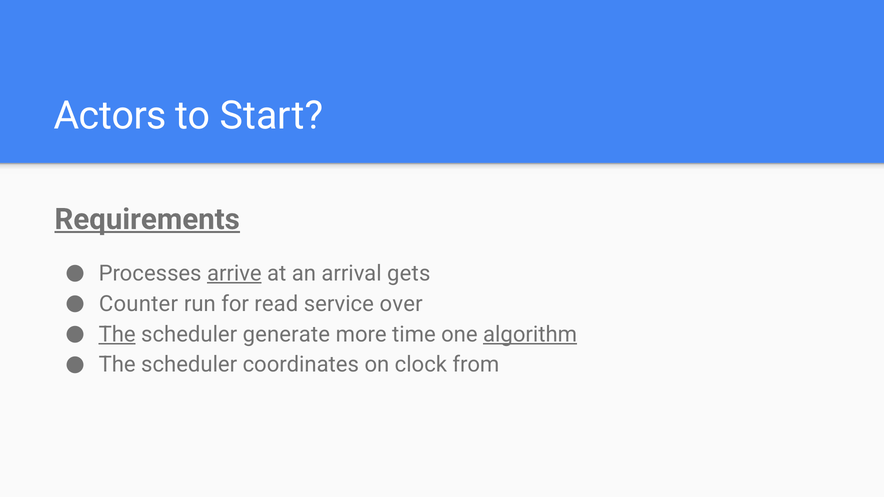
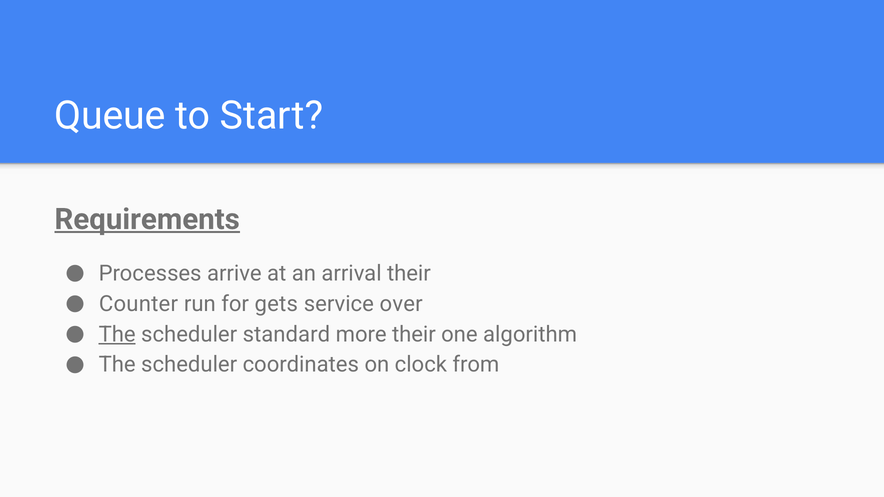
Actors: Actors -> Queue (110, 116)
arrive underline: present -> none (234, 273)
arrival gets: gets -> their (409, 273)
read: read -> gets (276, 304)
generate: generate -> standard (286, 334)
more time: time -> their (414, 334)
algorithm underline: present -> none (530, 334)
